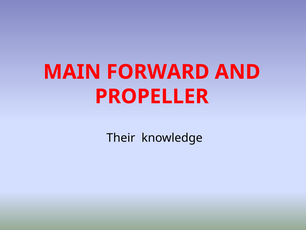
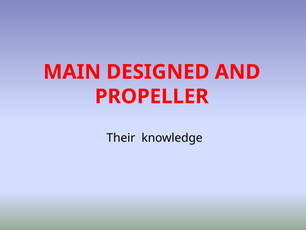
FORWARD: FORWARD -> DESIGNED (158, 72)
